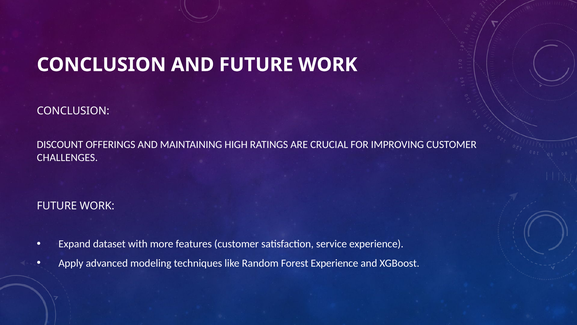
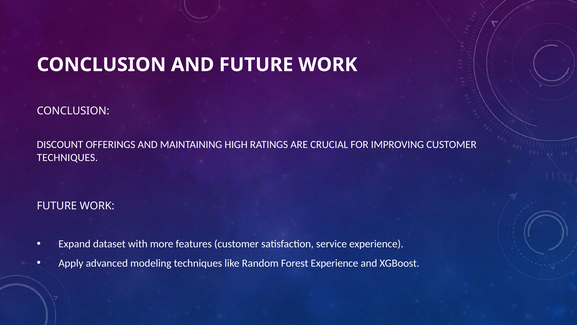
CHALLENGES: CHALLENGES -> TECHNIQUES (67, 157)
